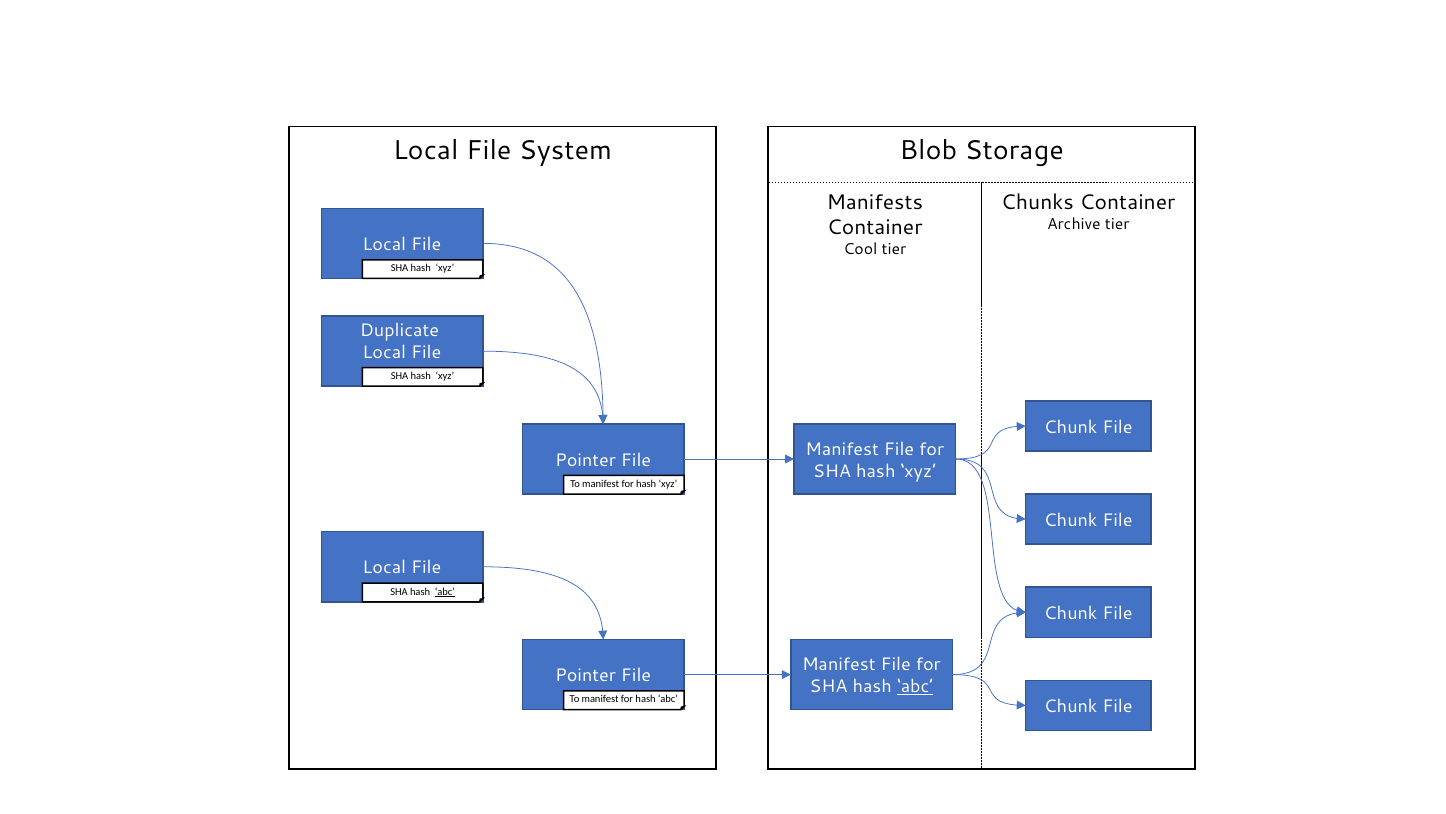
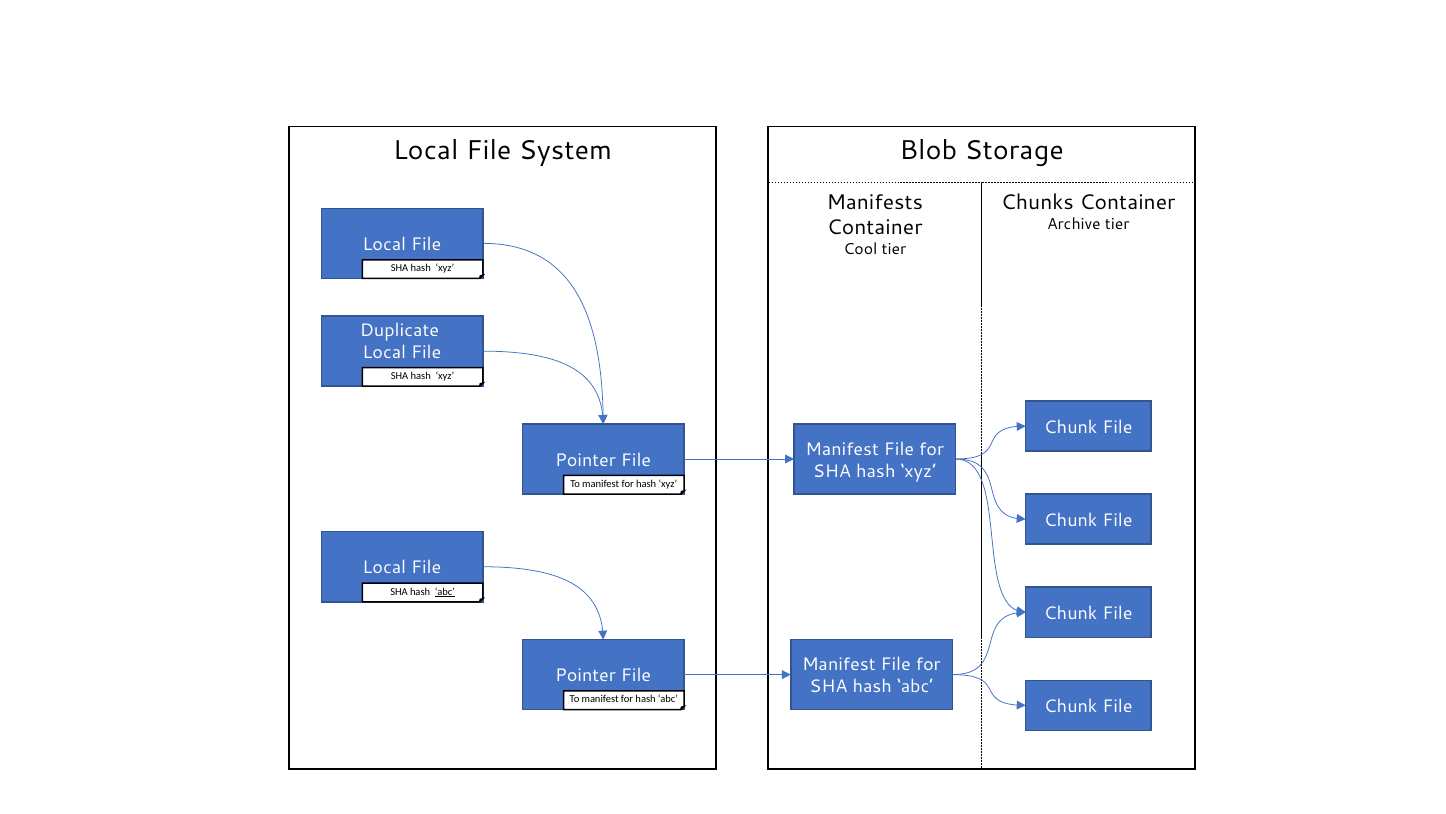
abc underline: present -> none (915, 686)
